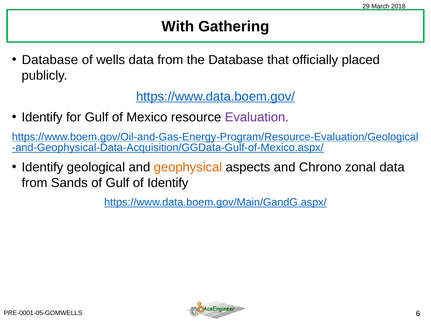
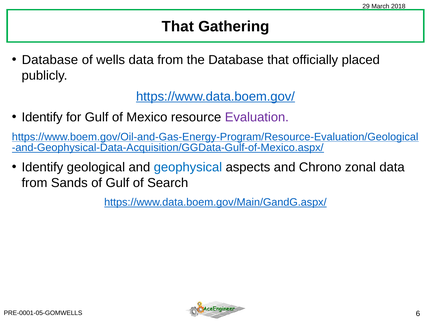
With: With -> That (178, 27)
geophysical colour: orange -> blue (188, 167)
of Identify: Identify -> Search (168, 183)
